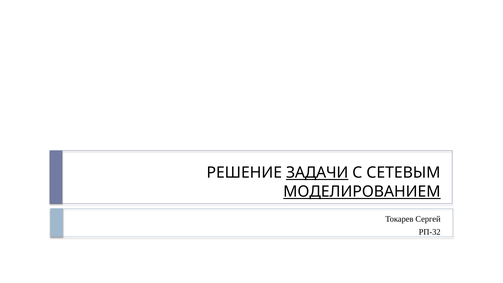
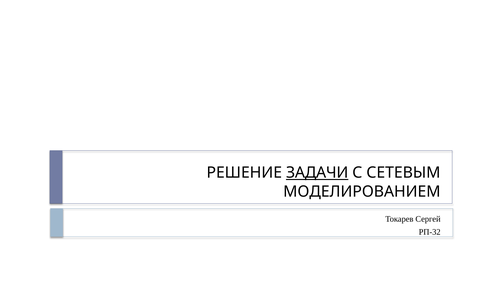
МОДЕЛИРОВАНИЕМ underline: present -> none (362, 192)
